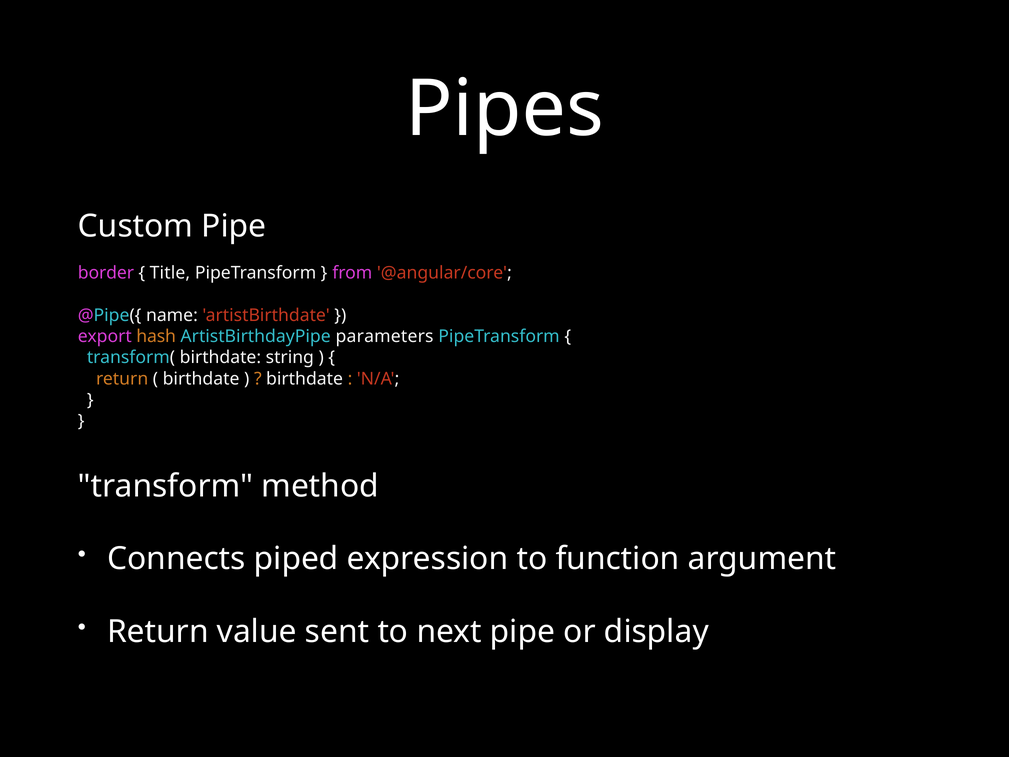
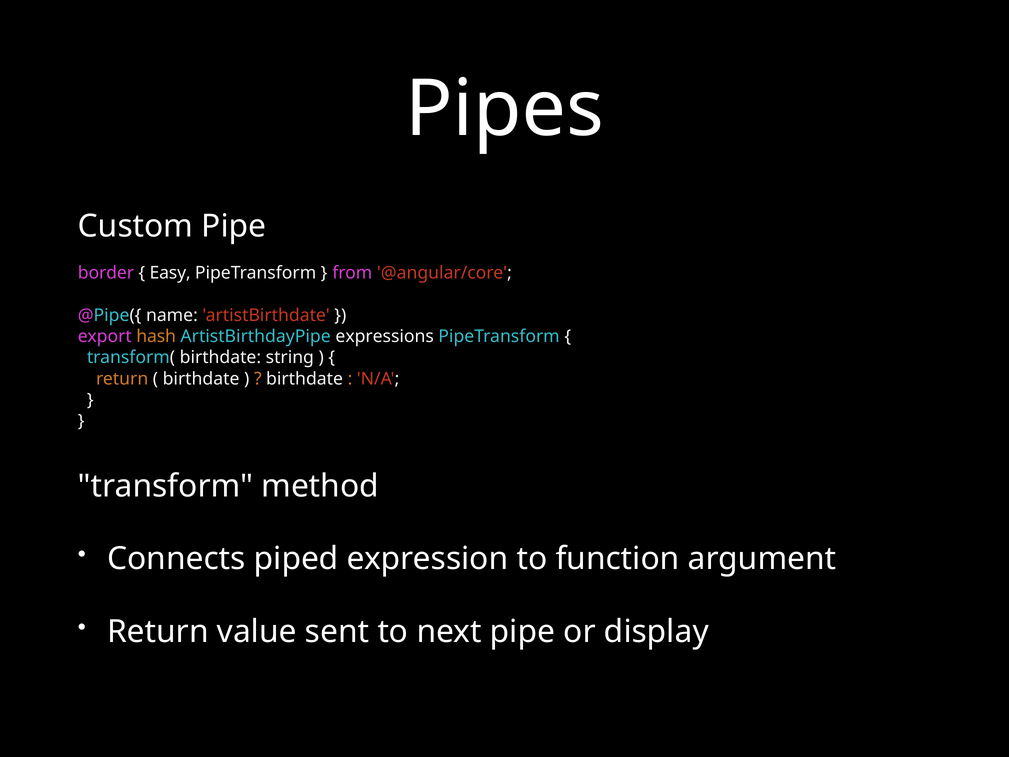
Title: Title -> Easy (170, 273)
parameters: parameters -> expressions (385, 336)
